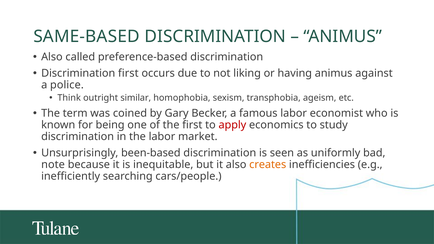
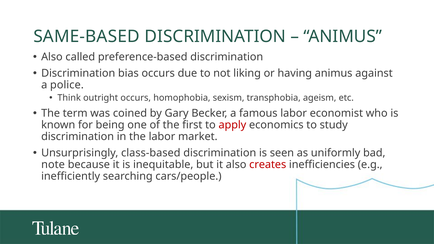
Discrimination first: first -> bias (128, 73)
outright similar: similar -> occurs (136, 98)
been-based: been-based -> class-based (151, 153)
creates colour: orange -> red (268, 165)
